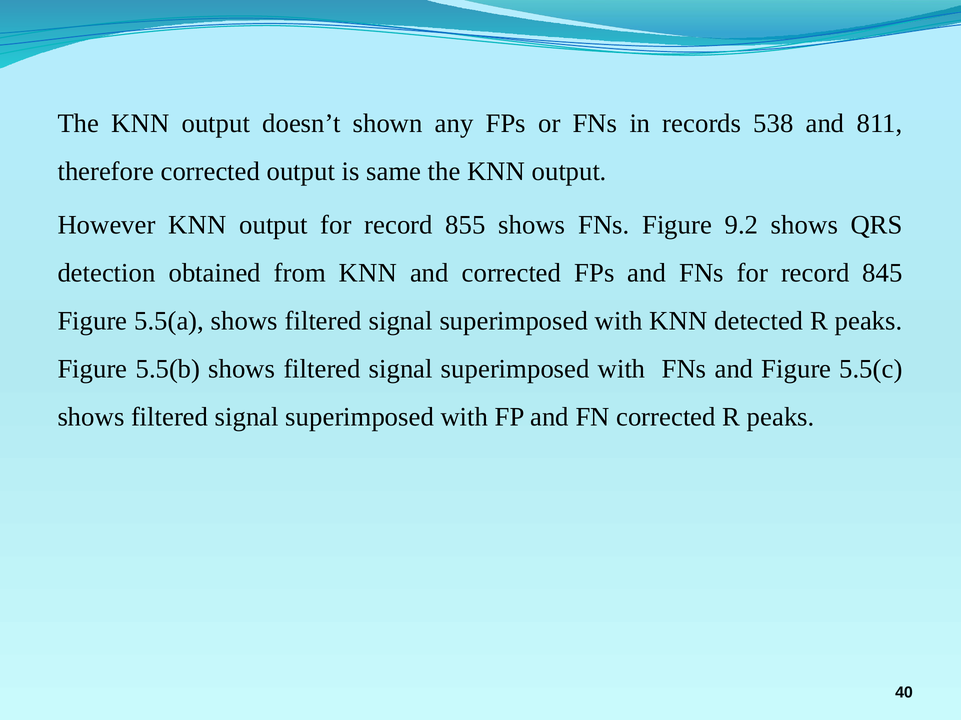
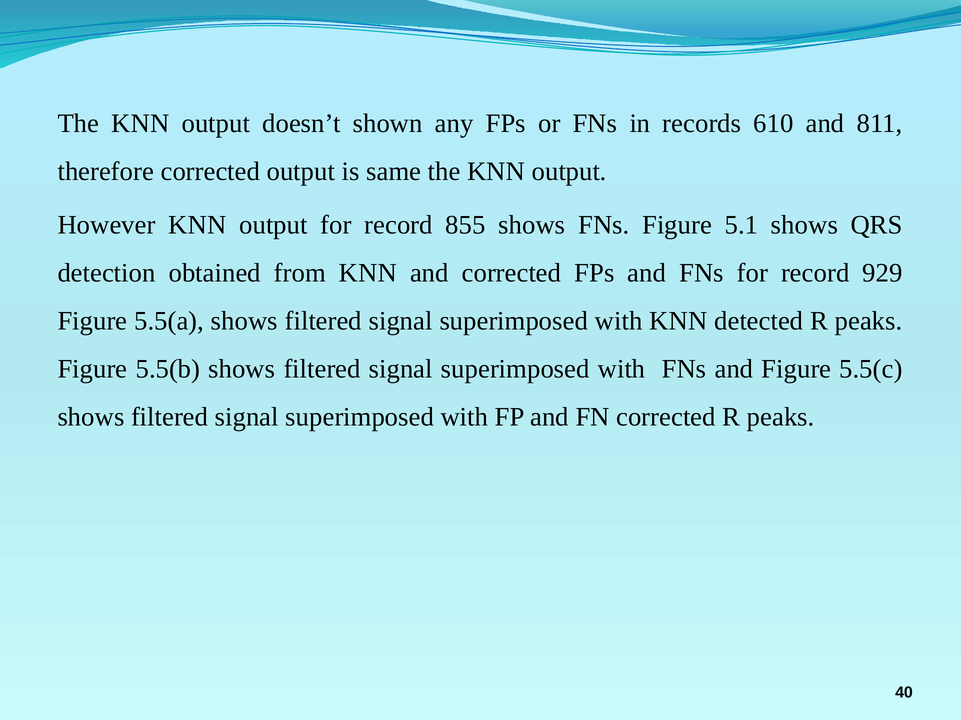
538: 538 -> 610 (773, 124)
9.2: 9.2 -> 5.1 (741, 225)
845: 845 -> 929 (883, 273)
